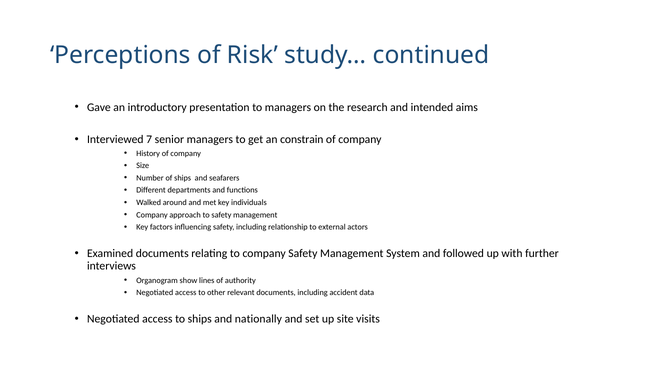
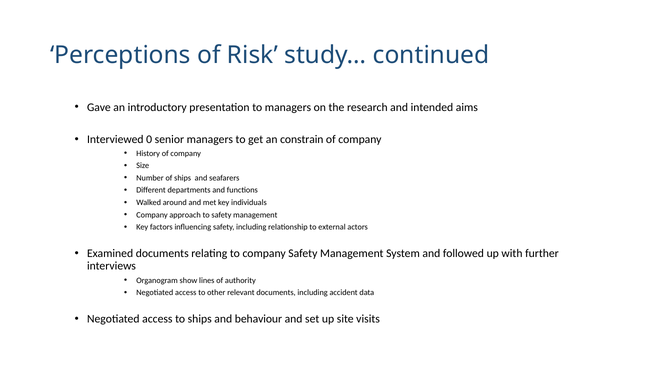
7: 7 -> 0 (149, 139)
nationally: nationally -> behaviour (258, 319)
